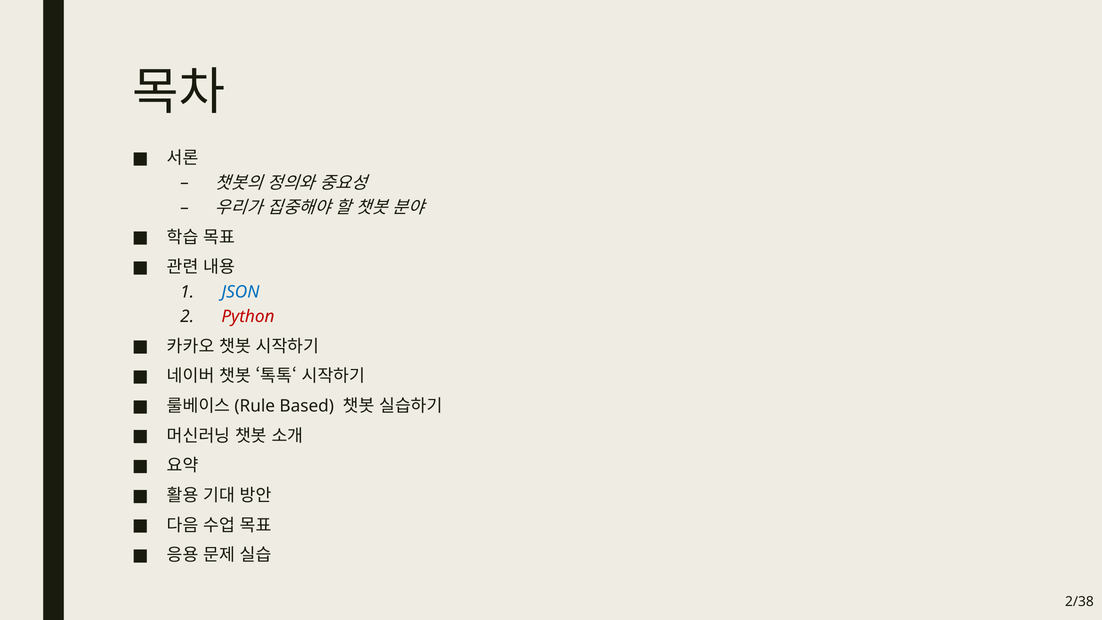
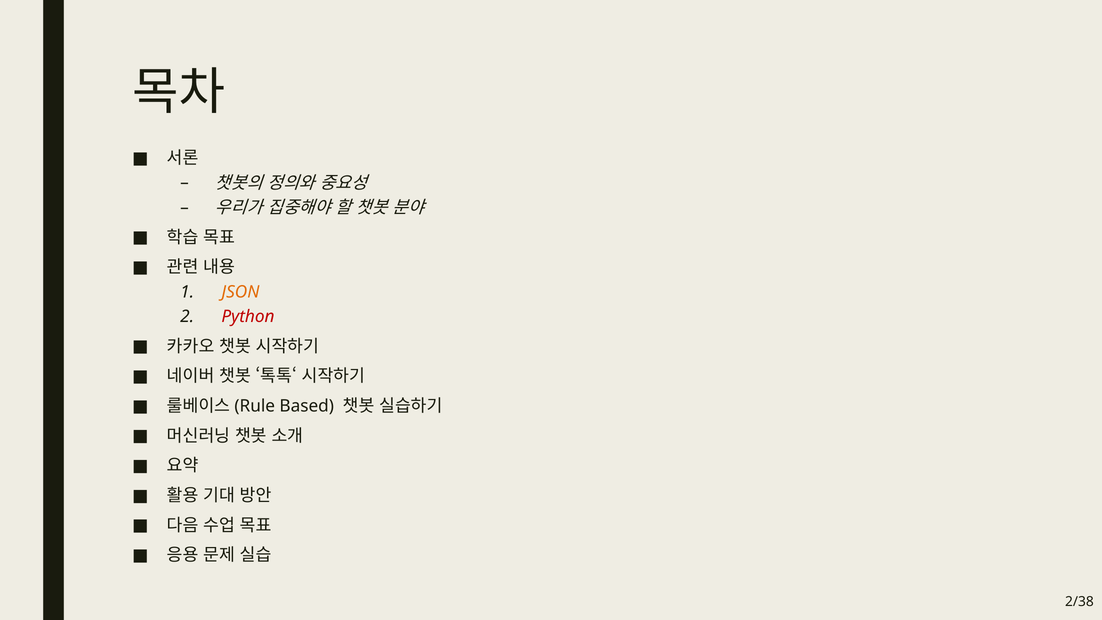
JSON colour: blue -> orange (240, 292)
